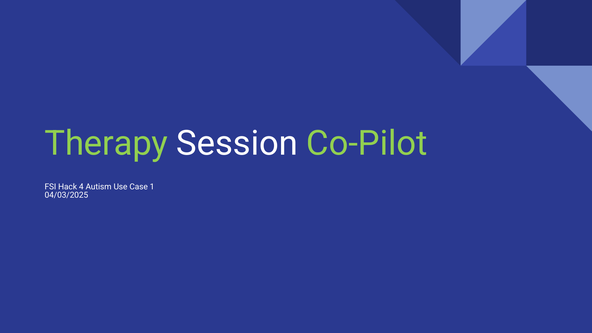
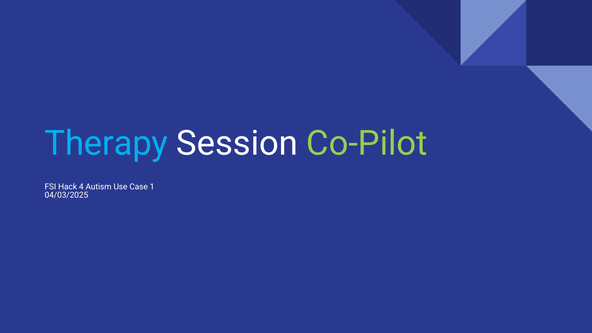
Therapy colour: light green -> light blue (106, 144)
